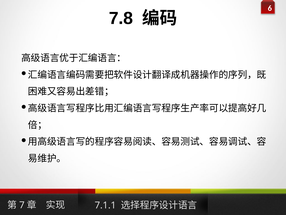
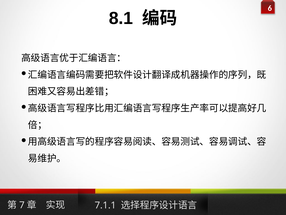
7.8: 7.8 -> 8.1 (121, 18)
